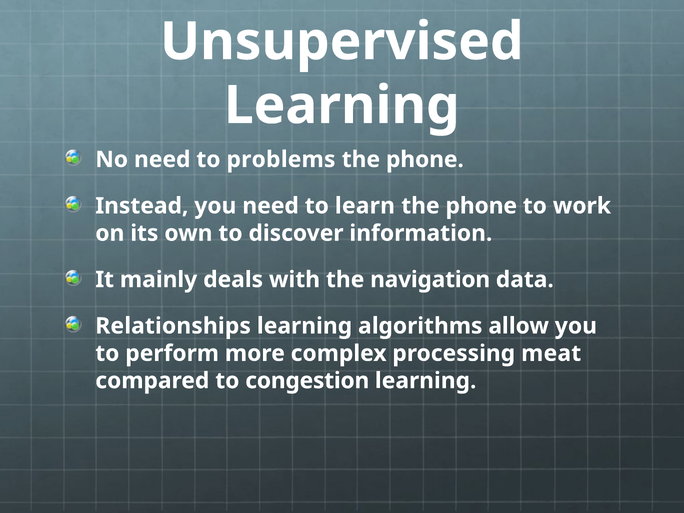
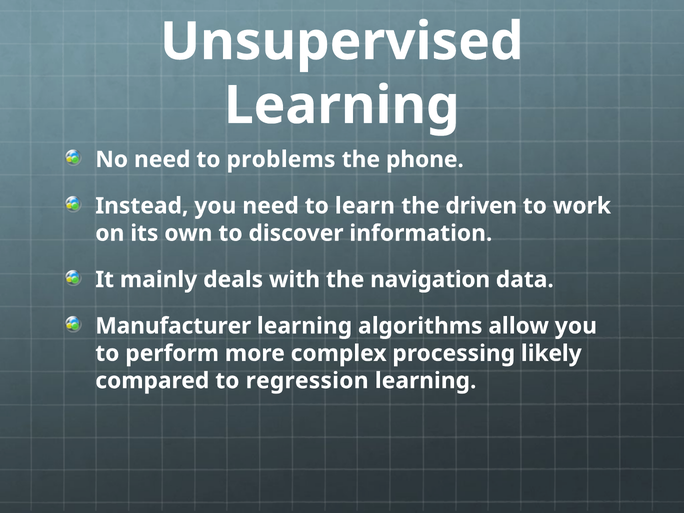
phone: phone -> driven (481, 206)
Relationships: Relationships -> Manufacturer (173, 326)
meat: meat -> likely (551, 353)
congestion: congestion -> regression (307, 381)
